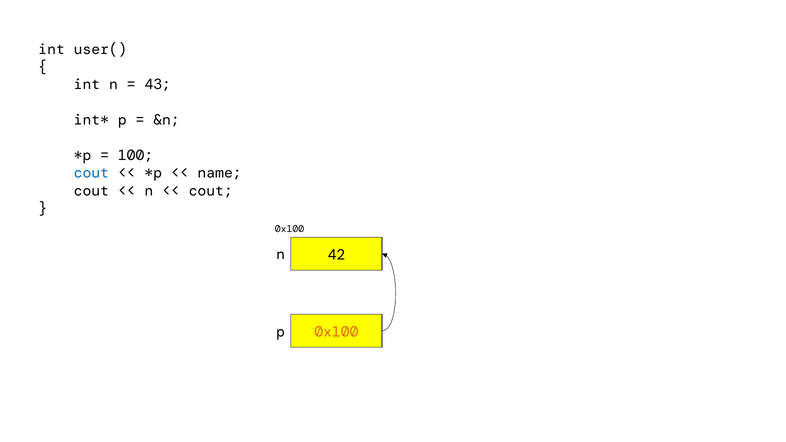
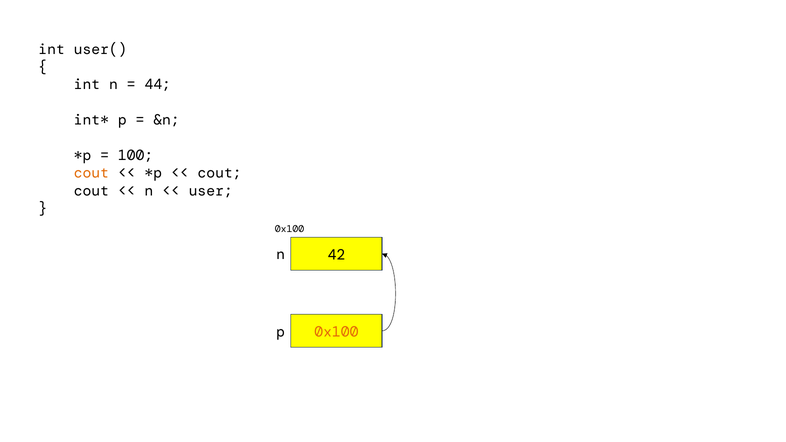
43: 43 -> 44 (158, 85)
cout colour: blue -> orange (91, 173)
name: name -> cout (220, 173)
cout: cout -> user (211, 191)
